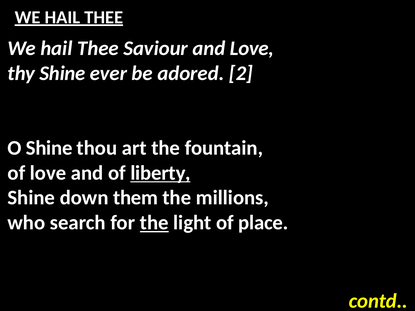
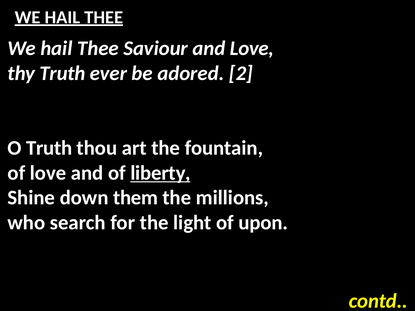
thy Shine: Shine -> Truth (62, 73)
O Shine: Shine -> Truth (49, 148)
the underline: present -> none (154, 223)
place: place -> upon (263, 223)
